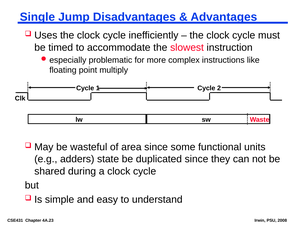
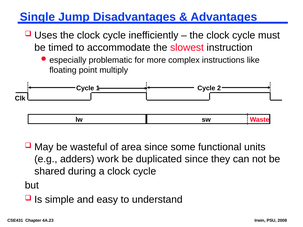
state: state -> work (108, 159)
